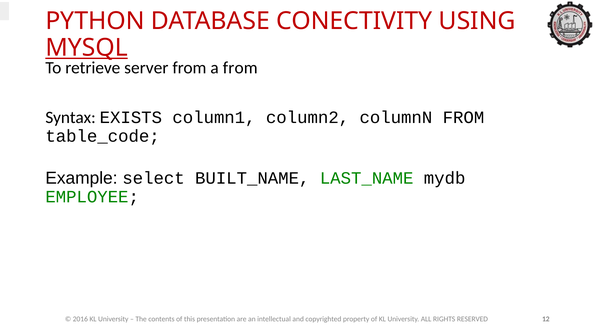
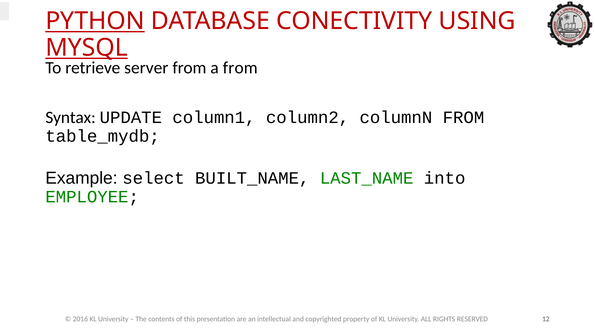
PYTHON underline: none -> present (95, 21)
EXISTS: EXISTS -> UPDATE (131, 118)
table_code: table_code -> table_mydb (103, 137)
mydb: mydb -> into (445, 178)
